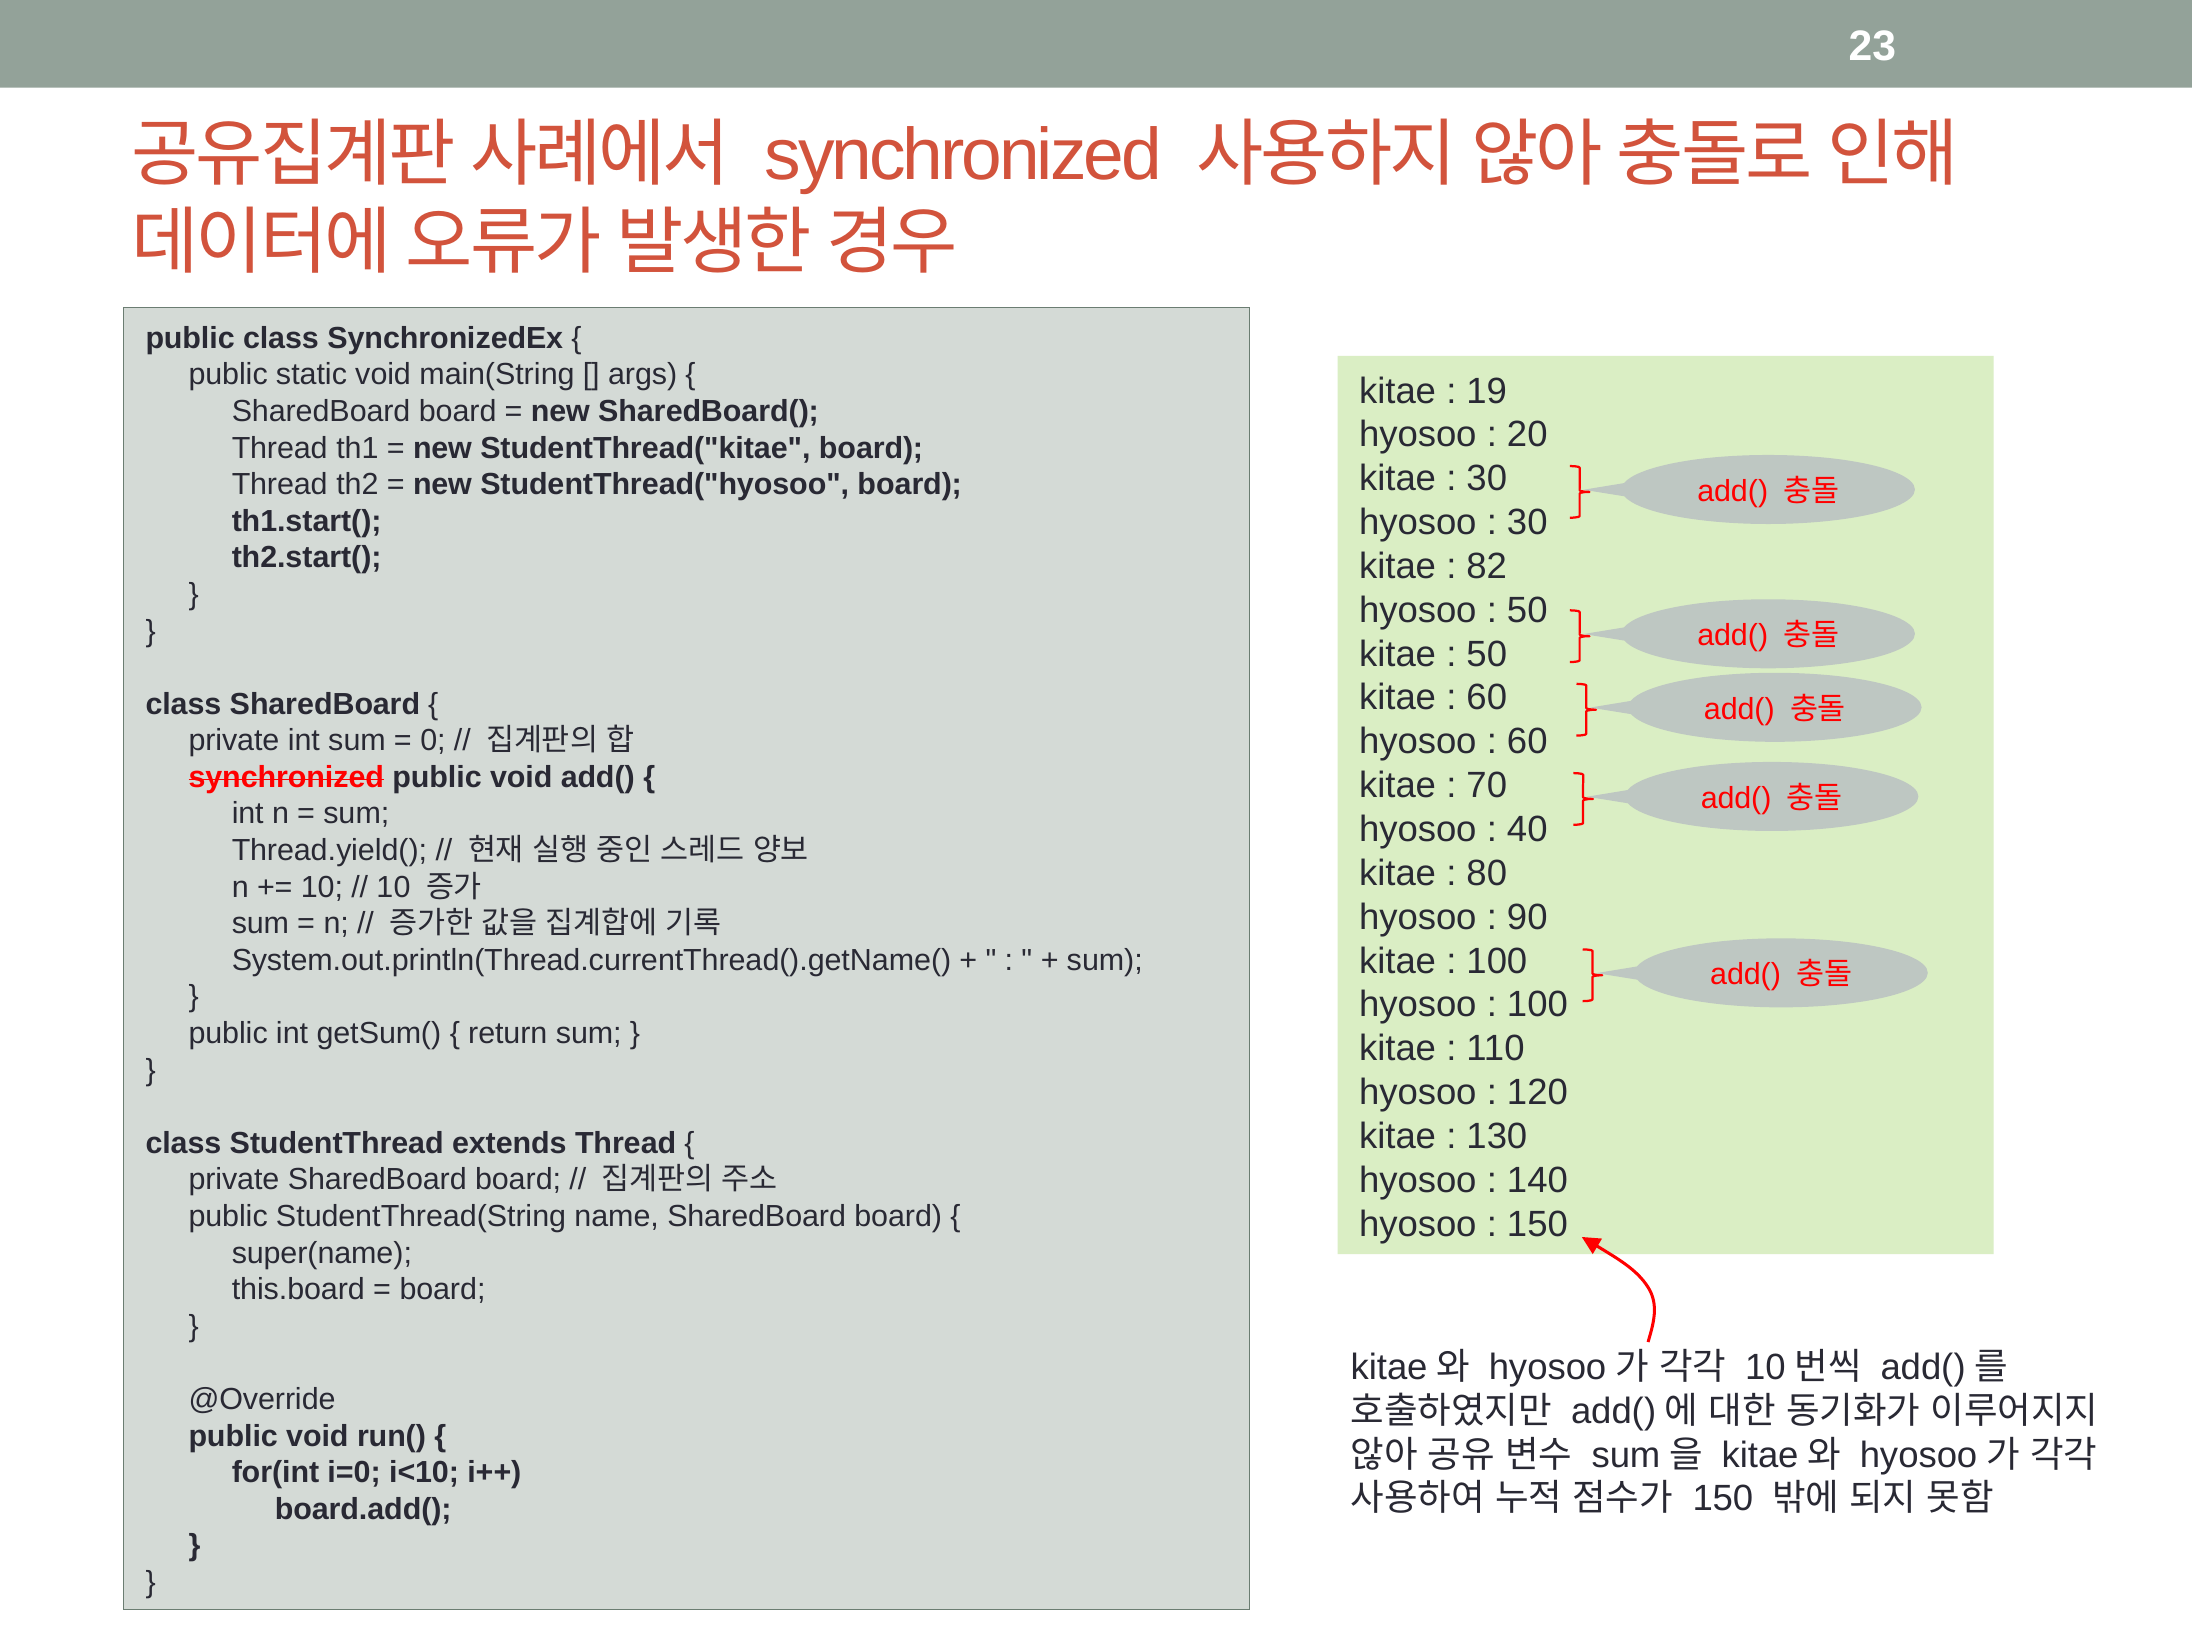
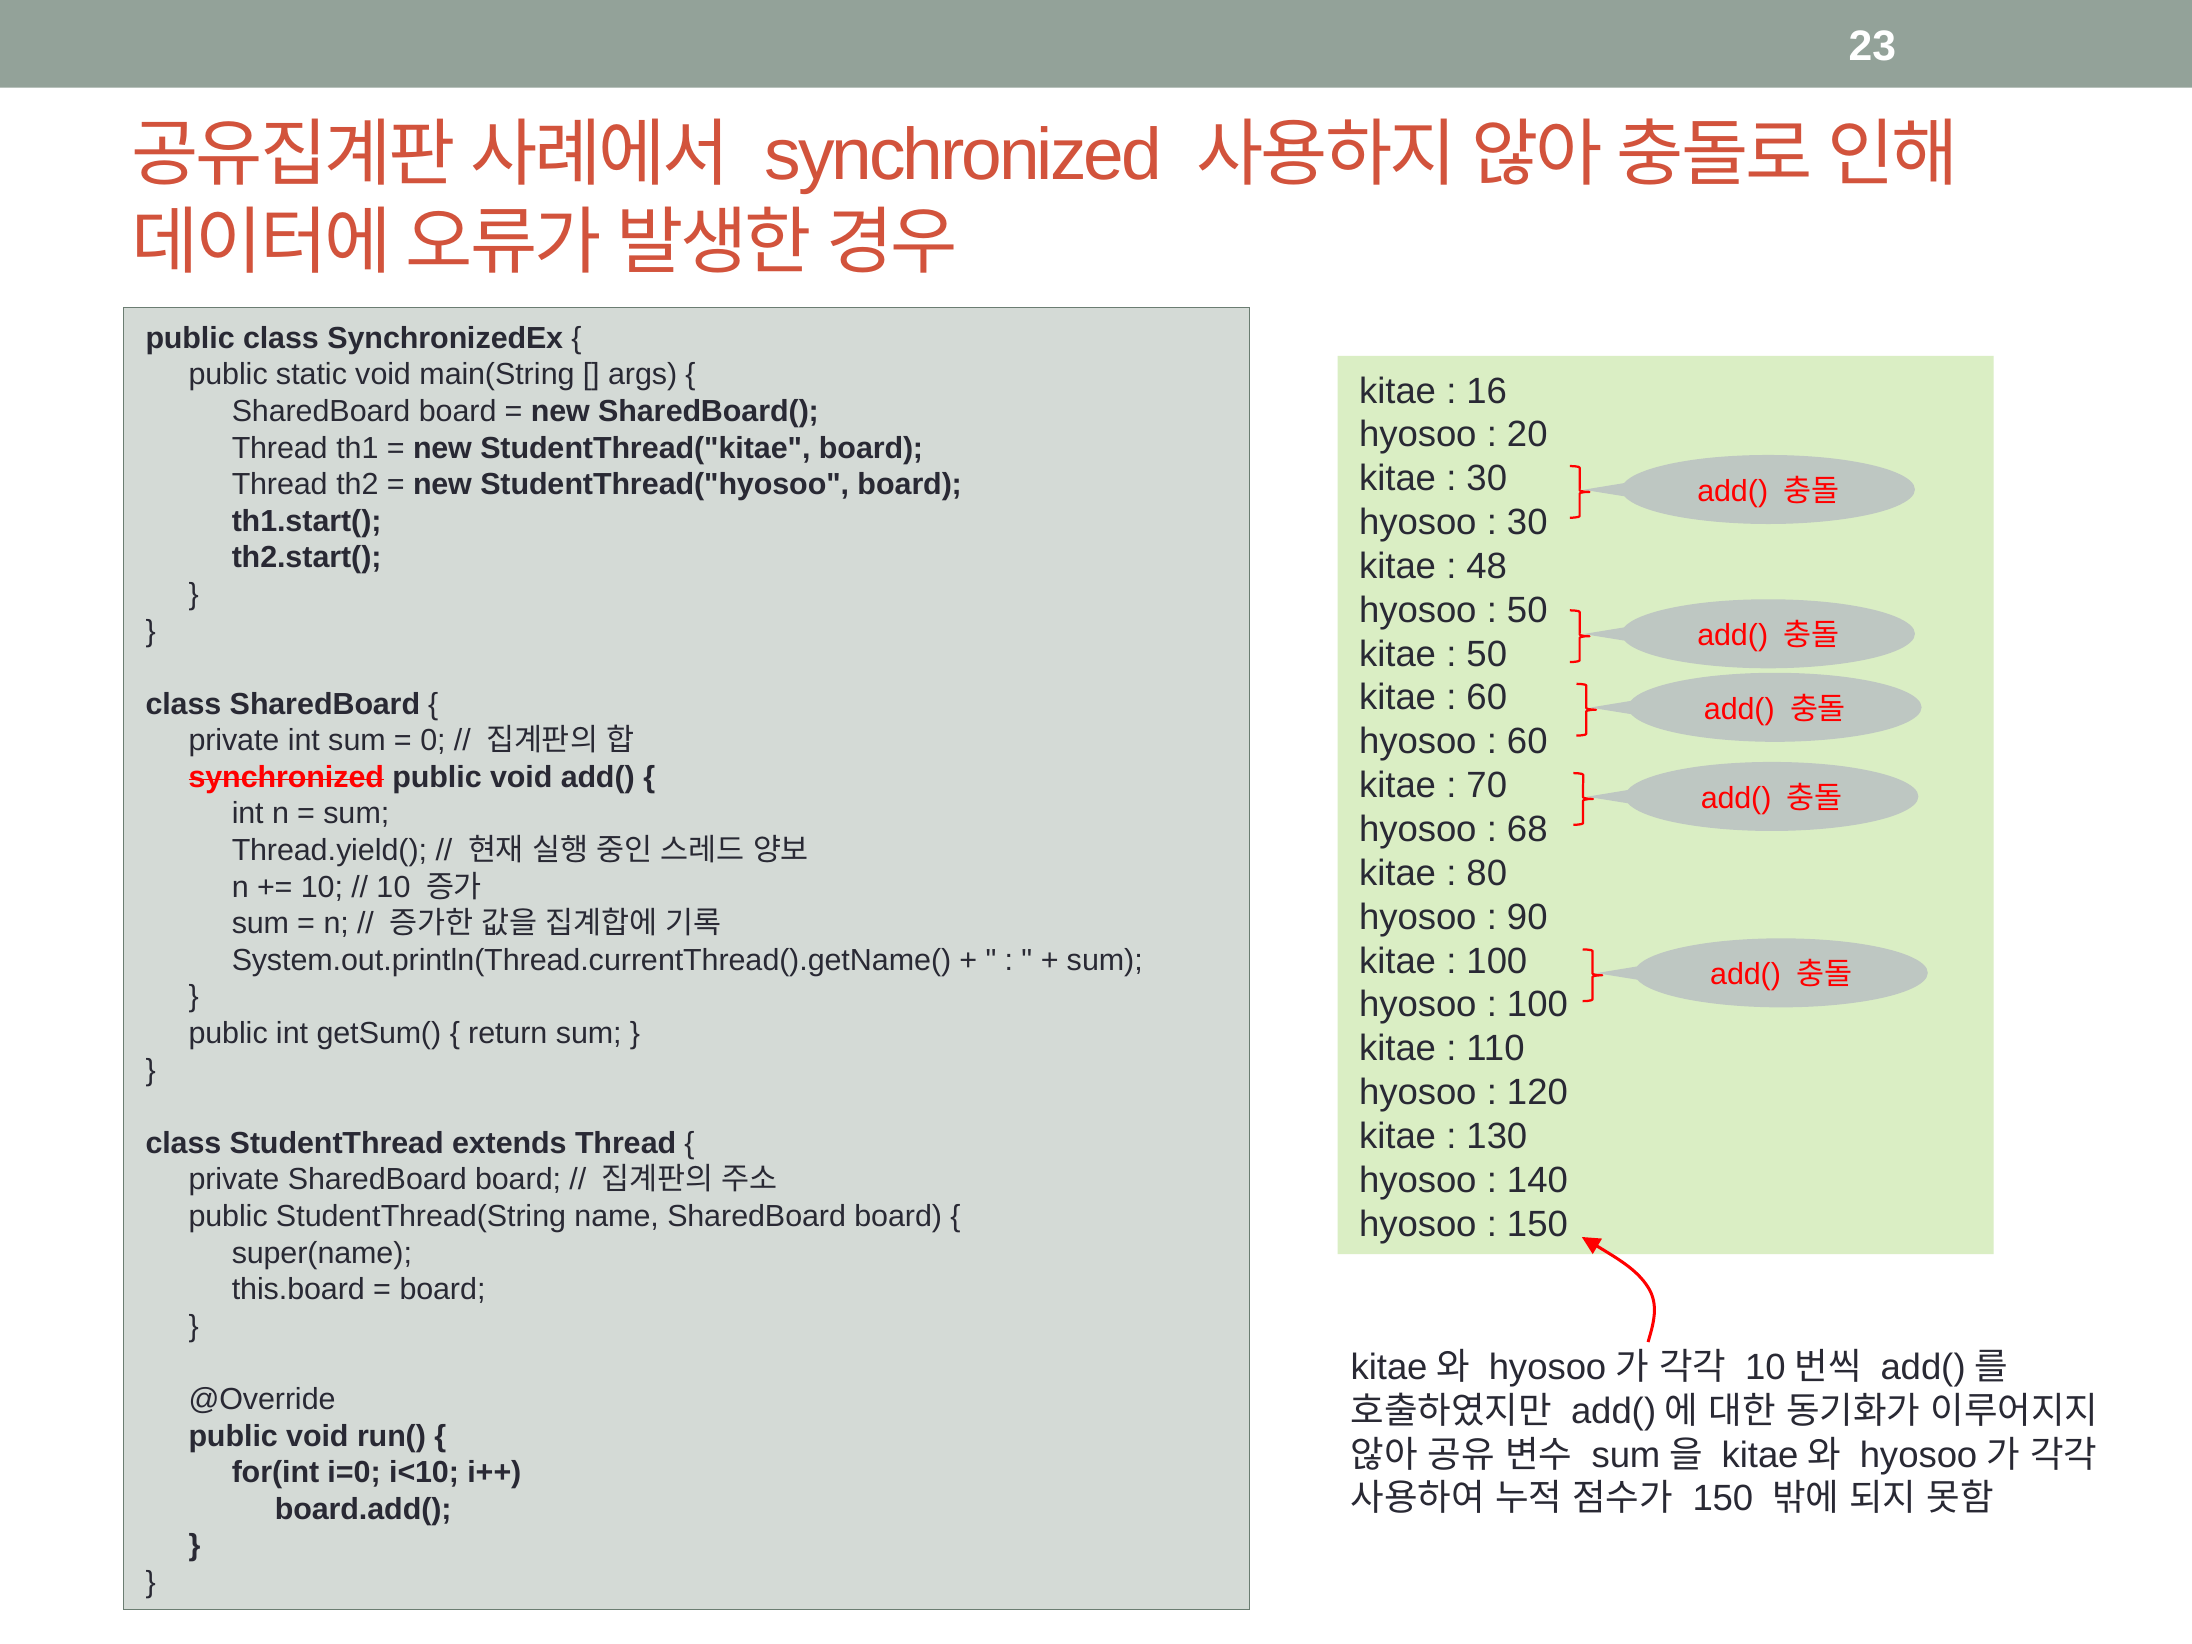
19: 19 -> 16 (1487, 391)
82: 82 -> 48 (1487, 566)
40: 40 -> 68 (1527, 829)
